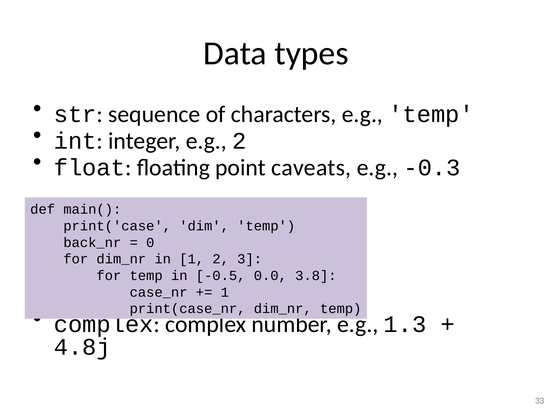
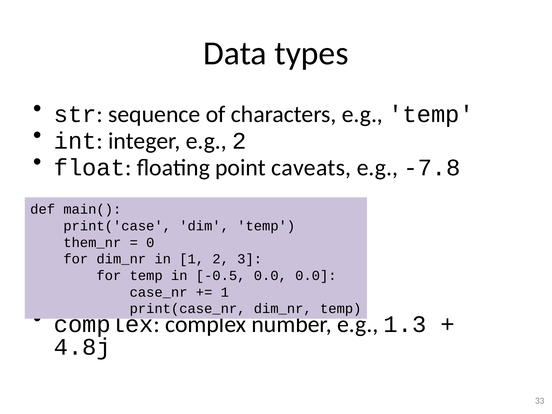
-0.3: -0.3 -> -7.8 (432, 168)
back_nr: back_nr -> them_nr (92, 242)
0.0 3.8: 3.8 -> 0.0 (316, 276)
